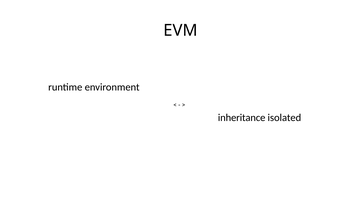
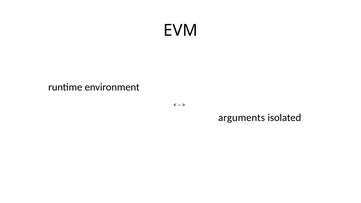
inheritance: inheritance -> arguments (242, 118)
